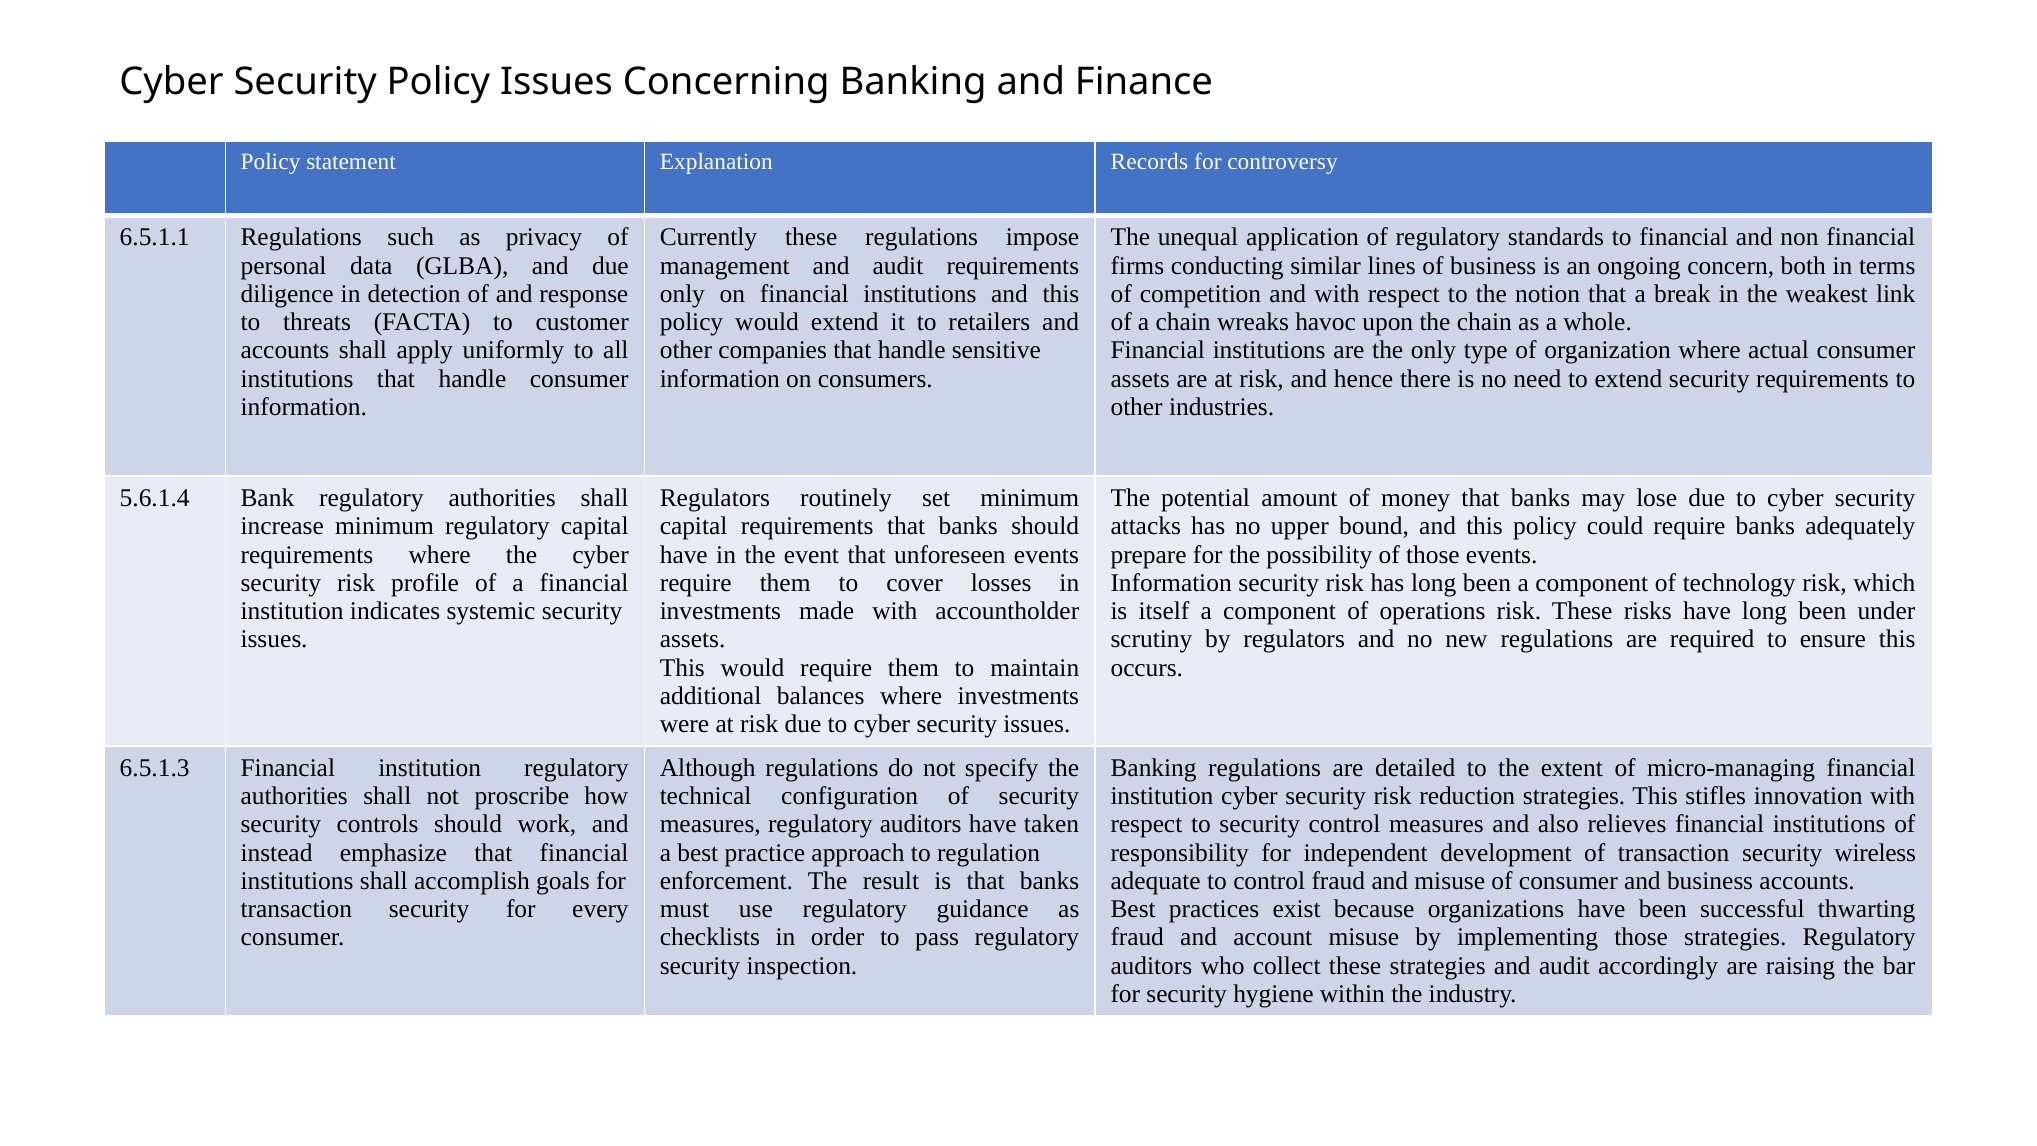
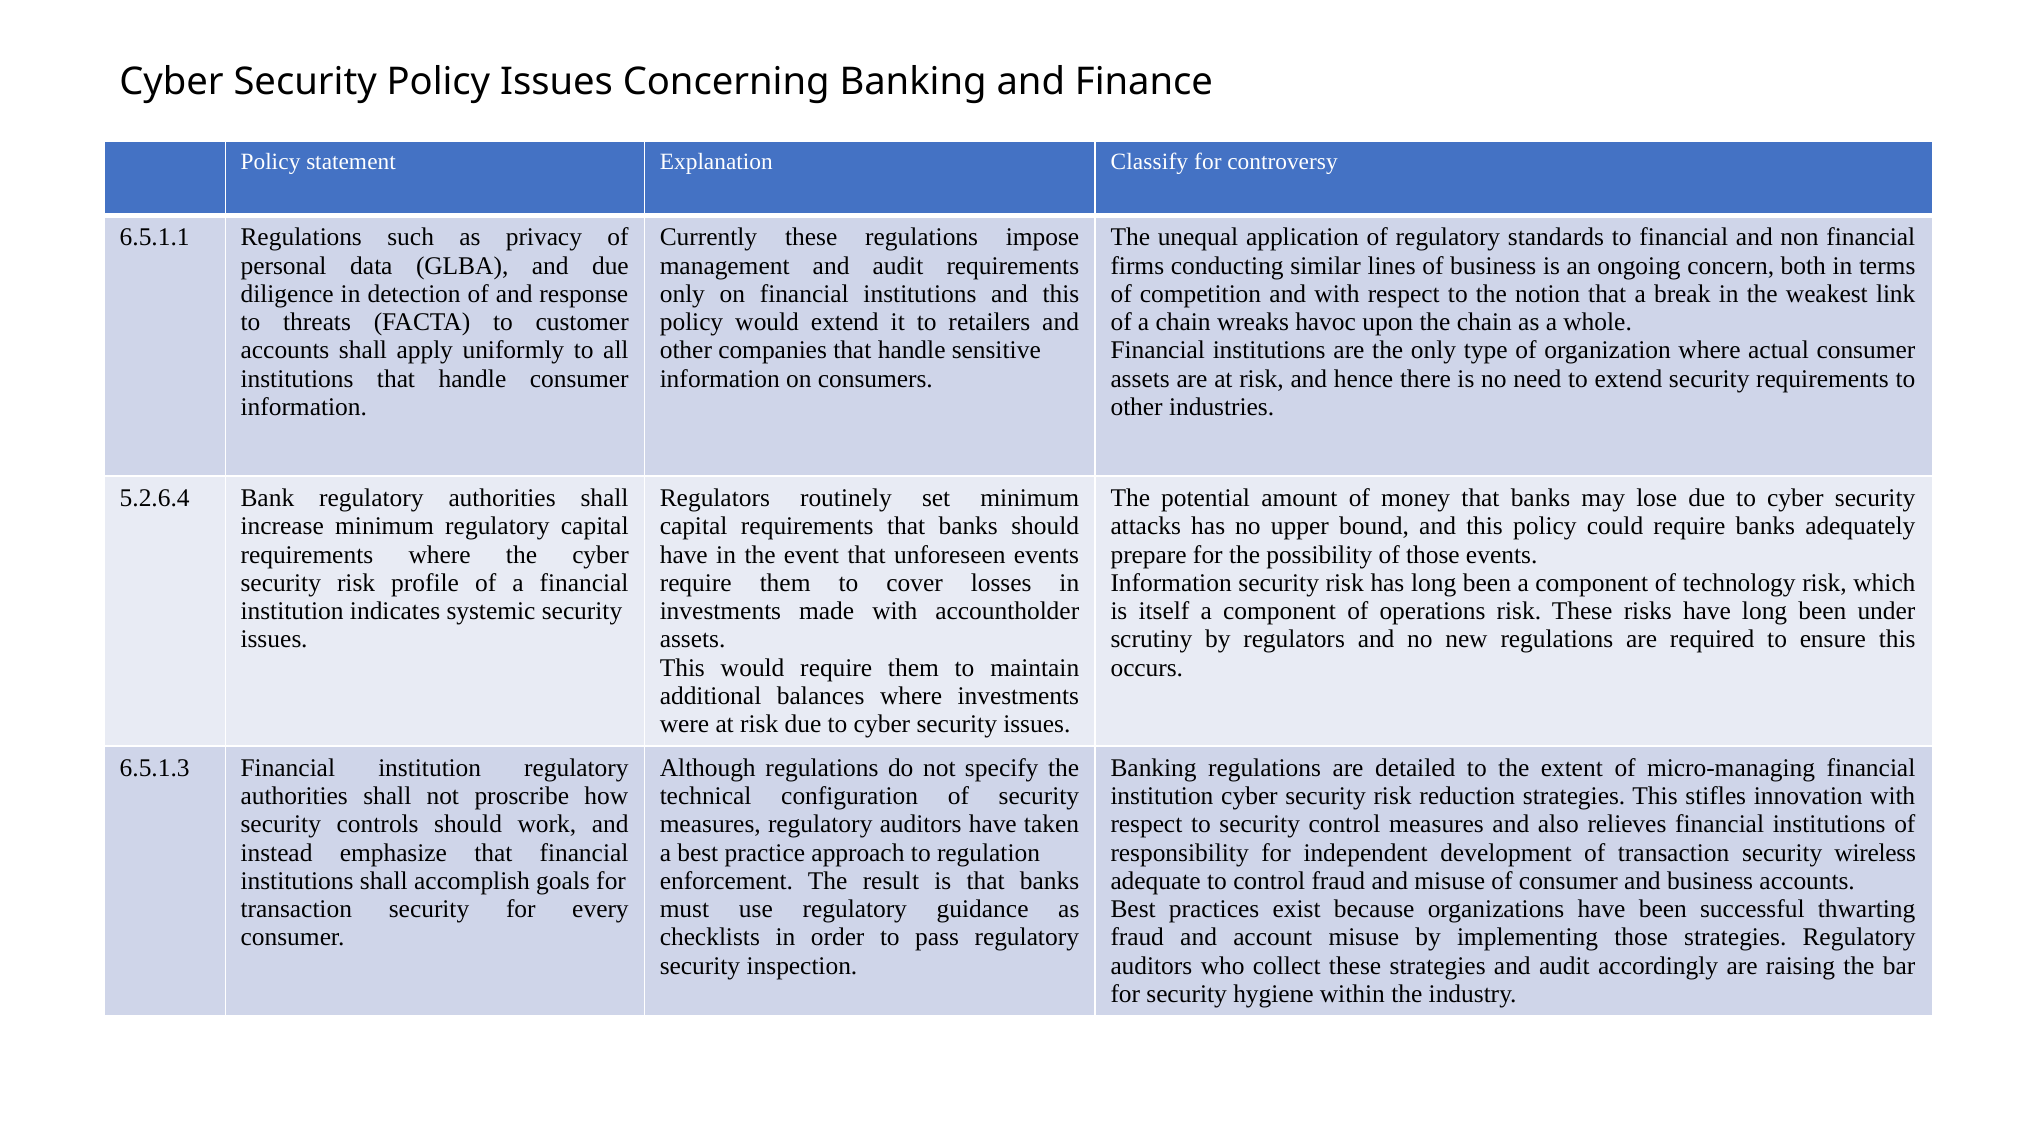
Records: Records -> Classify (1149, 162)
5.6.1.4: 5.6.1.4 -> 5.2.6.4 (155, 498)
